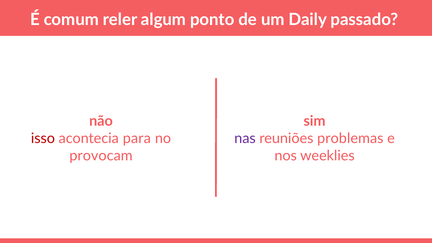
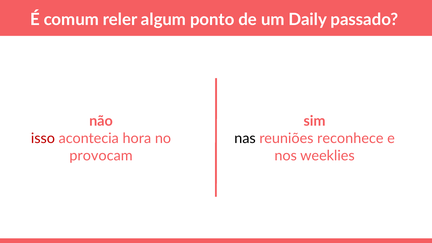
para: para -> hora (137, 138)
nas colour: purple -> black (245, 138)
problemas: problemas -> reconhece (350, 138)
